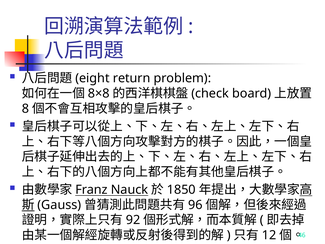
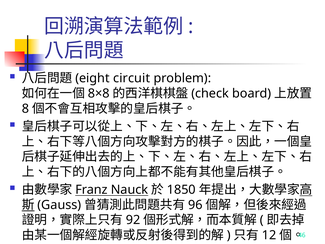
return: return -> circuit (132, 78)
